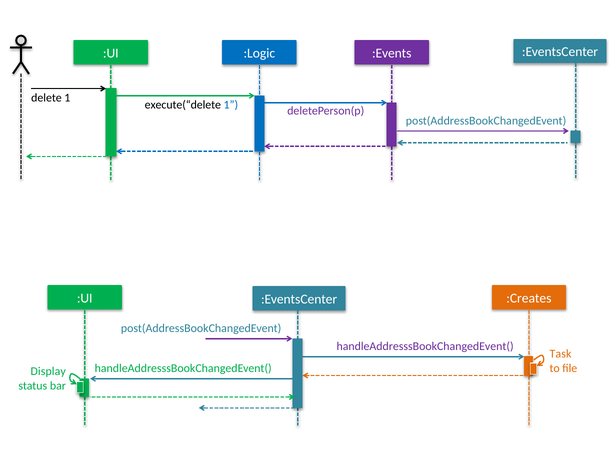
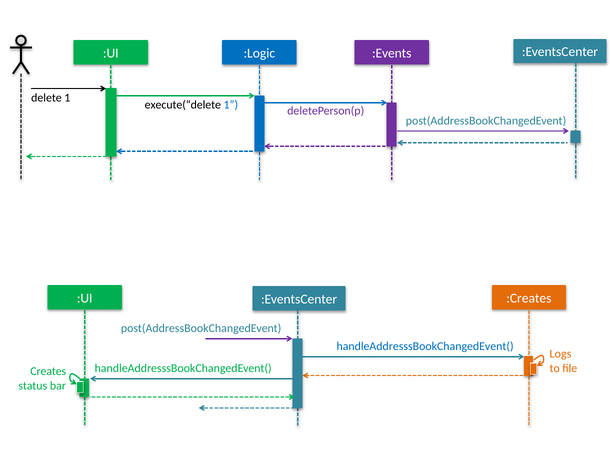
handleAddresssBookChangedEvent( colour: purple -> blue (425, 346)
Task: Task -> Logs (561, 354)
Display: Display -> Creates (48, 372)
